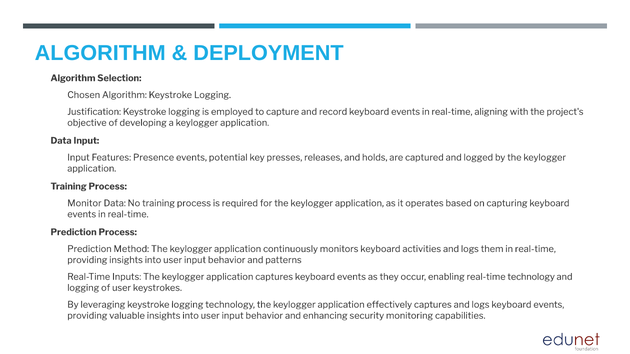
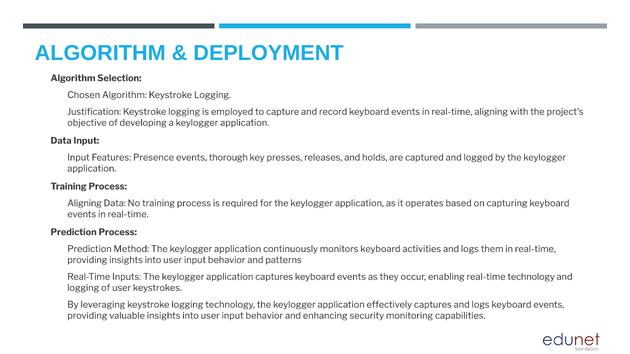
potential: potential -> thorough (228, 158)
Monitor: Monitor -> Aligning (85, 203)
